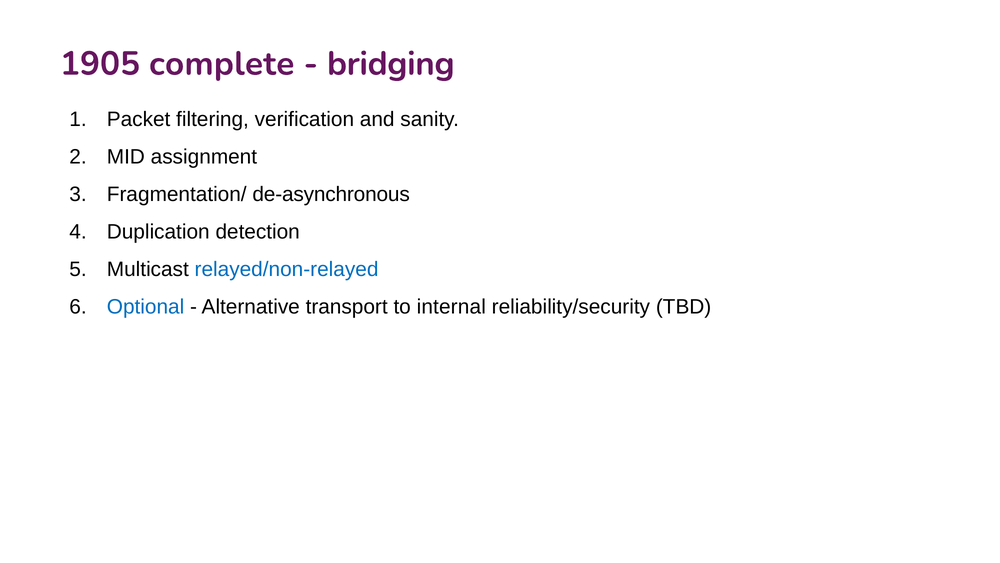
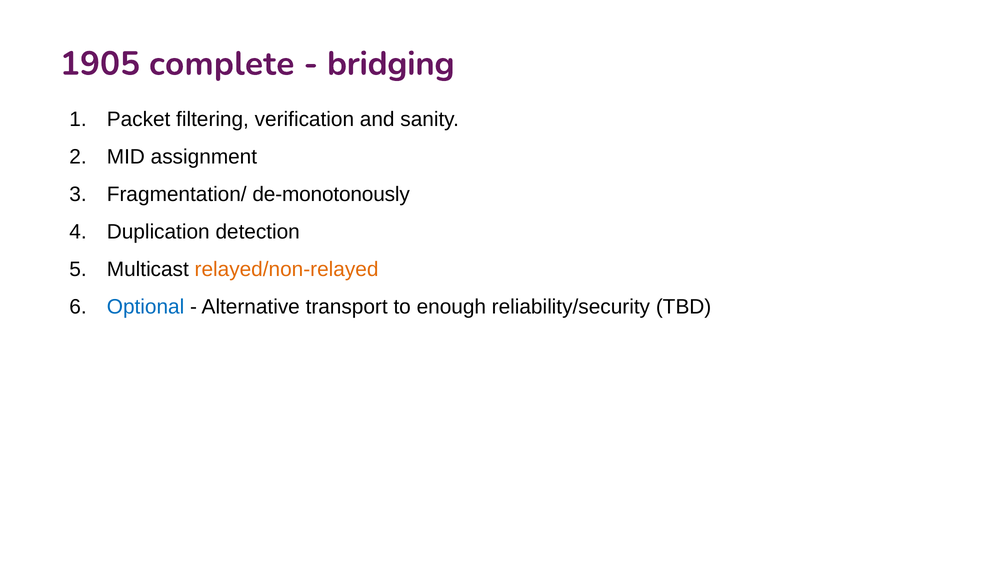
de-asynchronous: de-asynchronous -> de-monotonously (331, 194)
relayed/non-relayed colour: blue -> orange (287, 269)
internal: internal -> enough (451, 307)
